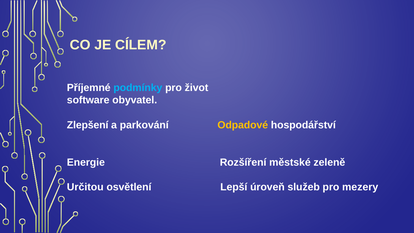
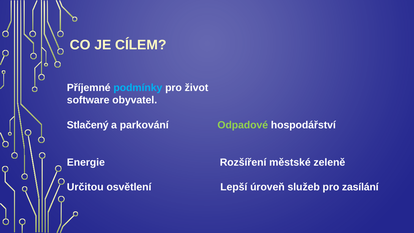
Zlepšení: Zlepšení -> Stlačený (88, 125)
Odpadové colour: yellow -> light green (243, 125)
mezery: mezery -> zasílání (360, 187)
